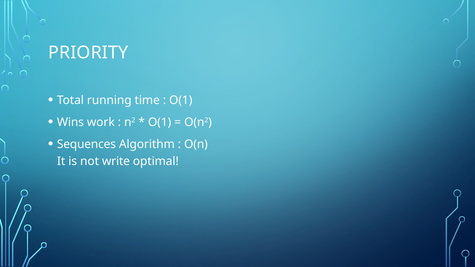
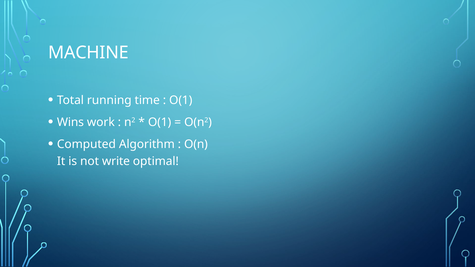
PRIORITY: PRIORITY -> MACHINE (88, 53)
Sequences: Sequences -> Computed (86, 144)
